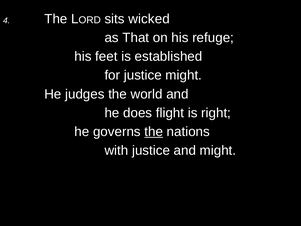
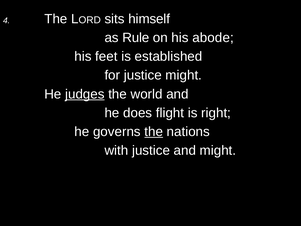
wicked: wicked -> himself (149, 19)
That: That -> Rule (136, 38)
refuge: refuge -> abode (213, 38)
judges underline: none -> present (85, 94)
